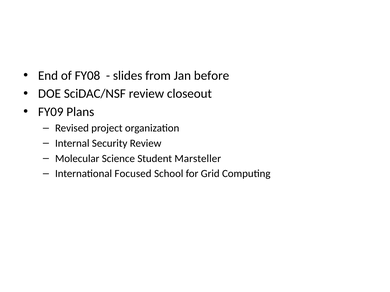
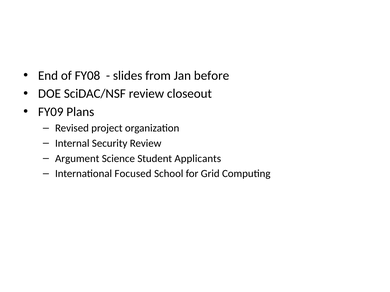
Molecular: Molecular -> Argument (77, 159)
Marsteller: Marsteller -> Applicants (198, 159)
